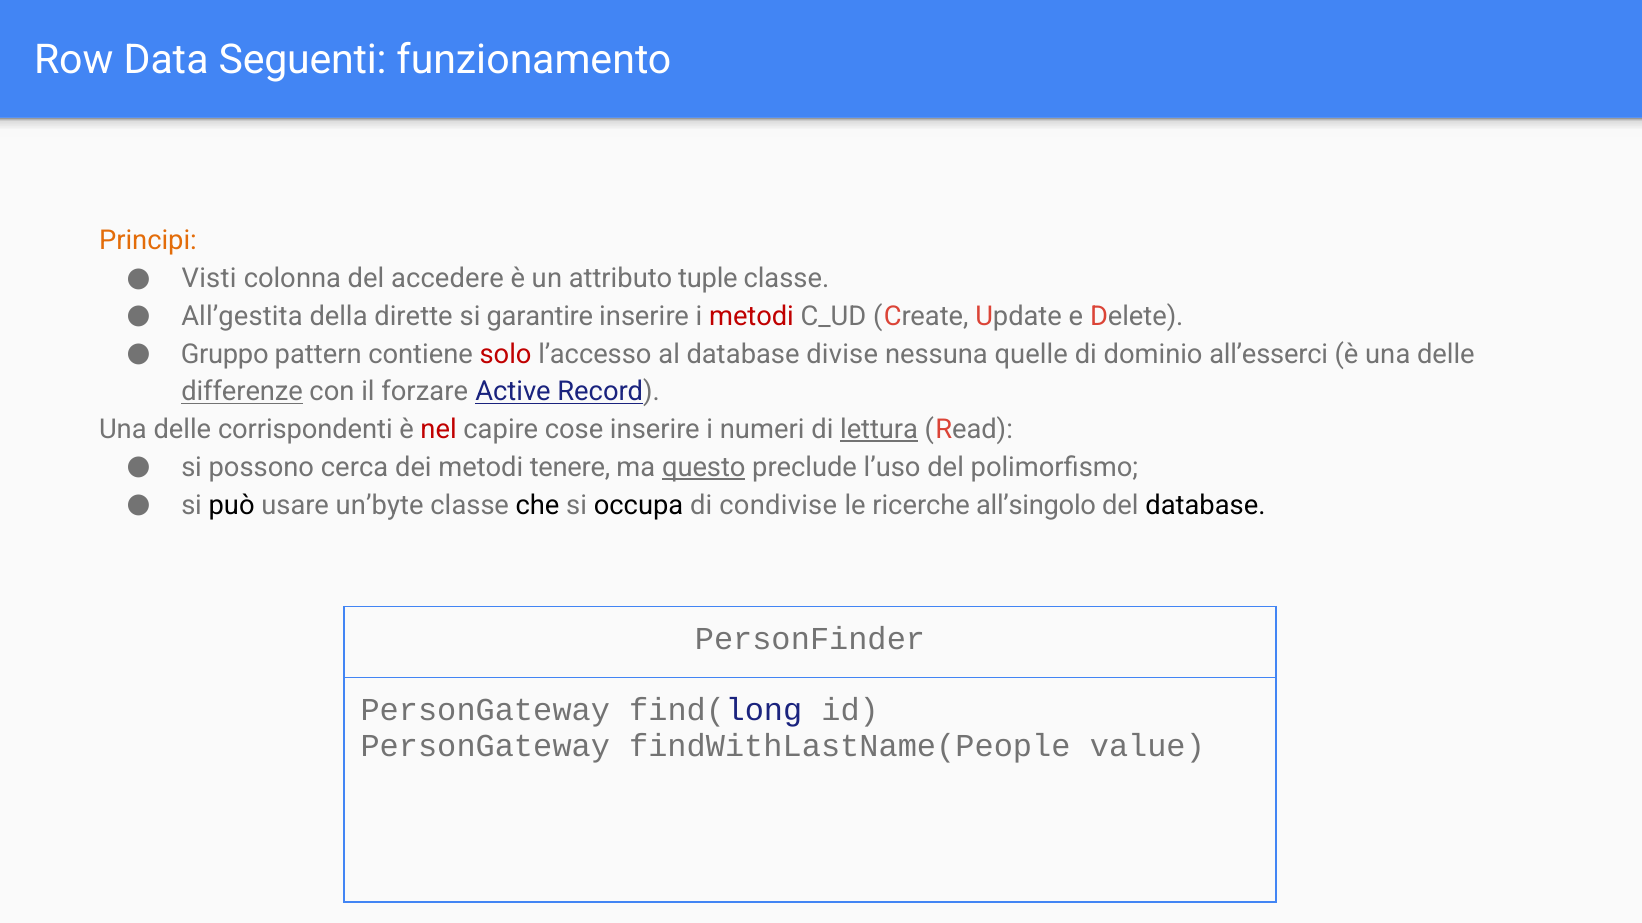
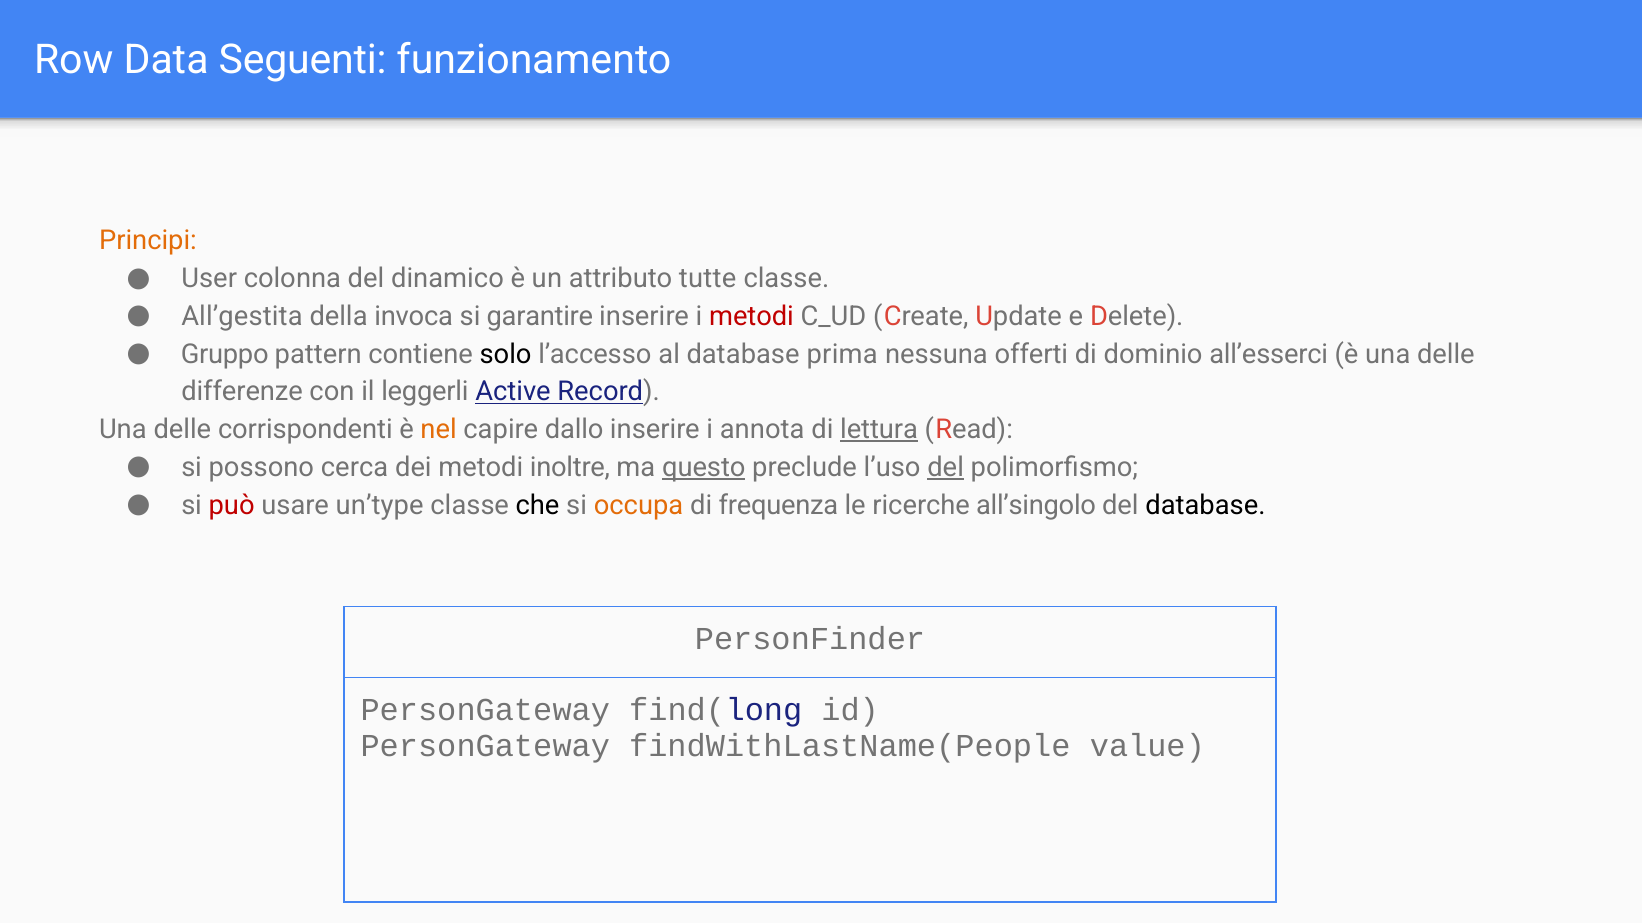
Visti: Visti -> User (209, 279)
accedere: accedere -> dinamico (447, 279)
tuple: tuple -> tutte (708, 279)
dirette: dirette -> invoca (414, 317)
solo colour: red -> black (506, 354)
divise: divise -> prima (842, 354)
quelle: quelle -> offerti (1031, 354)
differenze underline: present -> none (242, 392)
forzare: forzare -> leggerli (425, 392)
nel colour: red -> orange (439, 430)
cose: cose -> dallo (574, 430)
numeri: numeri -> annota (762, 430)
tenere: tenere -> inoltre (570, 468)
del underline: none -> present (946, 468)
può colour: black -> red (232, 505)
un’byte: un’byte -> un’type (380, 505)
occupa colour: black -> orange (639, 505)
condivise: condivise -> frequenza (779, 505)
